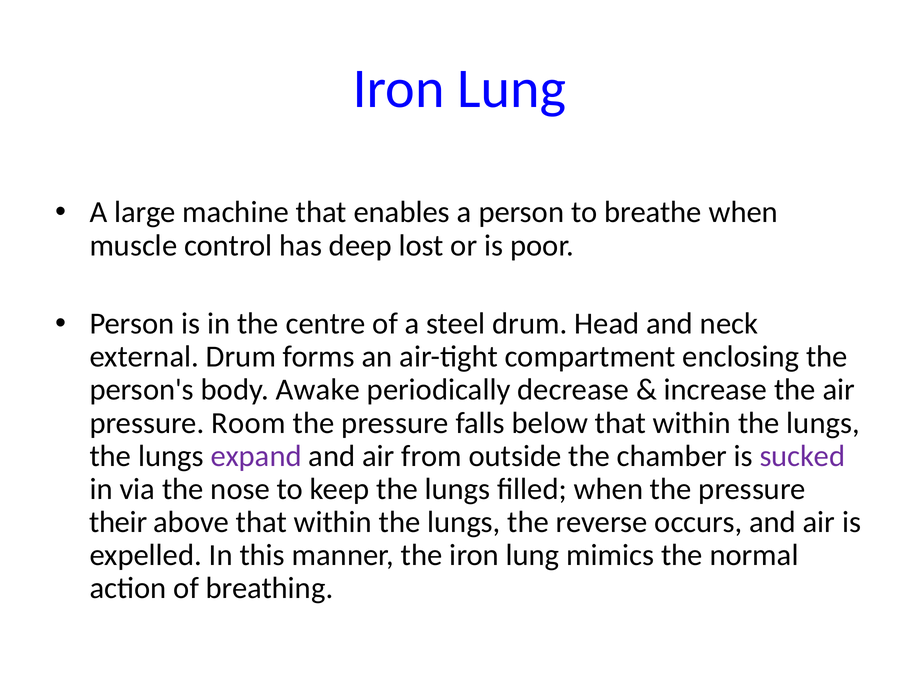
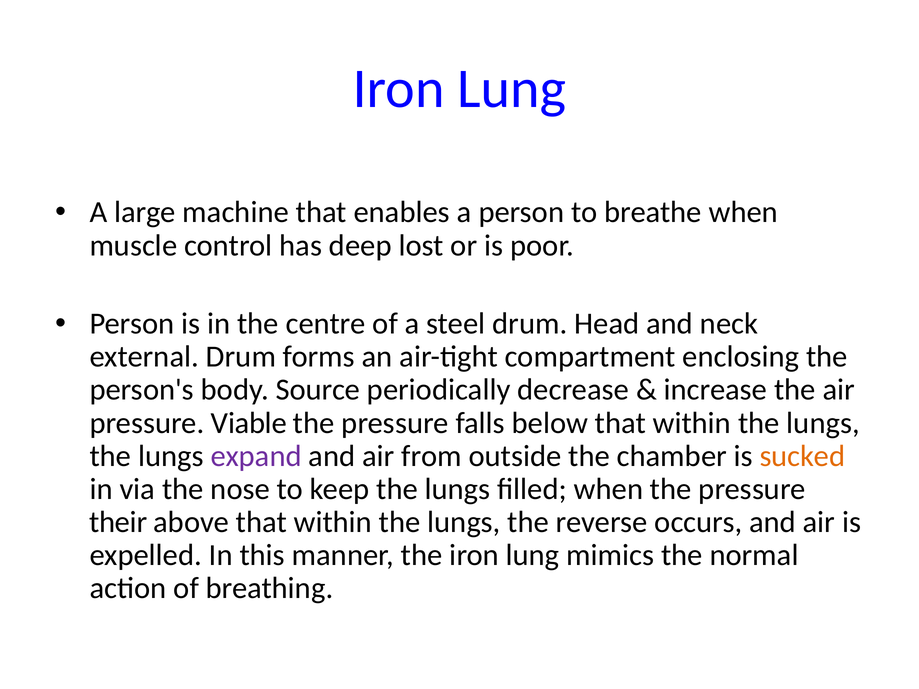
Awake: Awake -> Source (318, 390)
Room: Room -> Viable (249, 423)
sucked colour: purple -> orange (802, 456)
